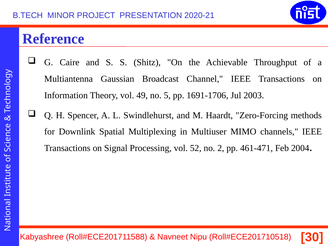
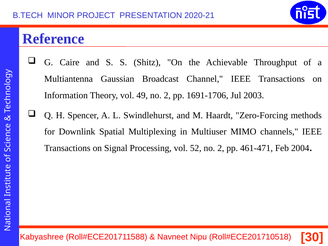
49 no 5: 5 -> 2 (167, 95)
